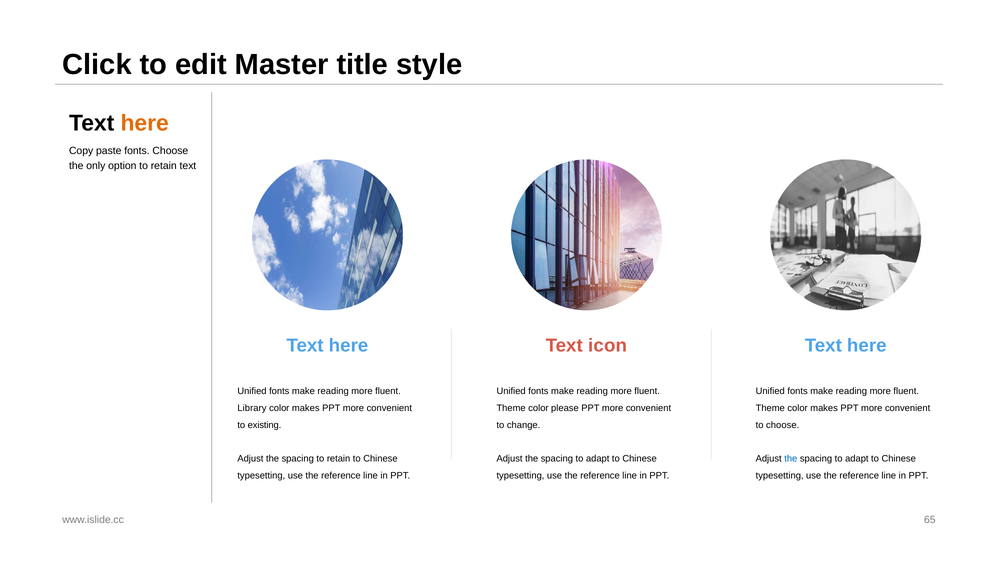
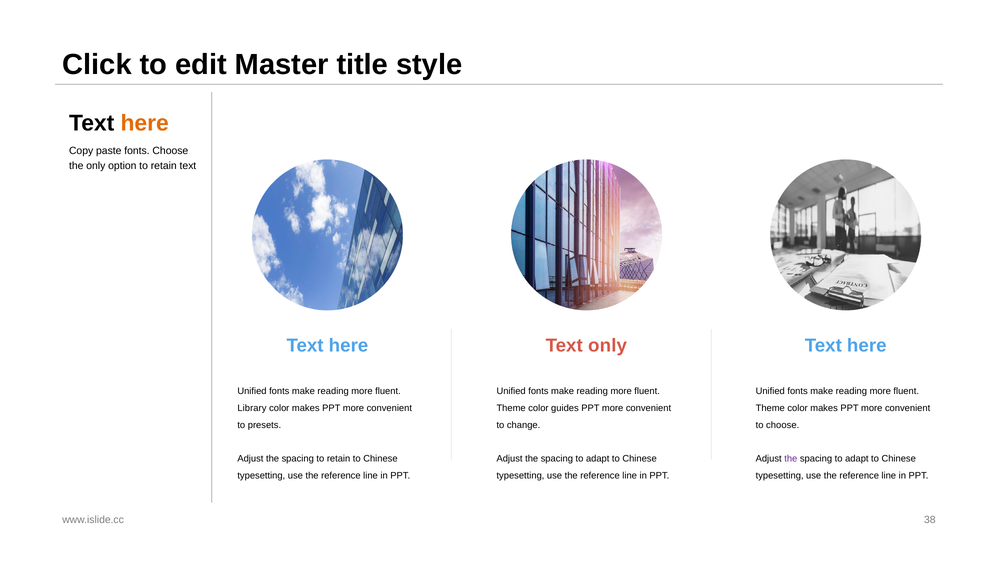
Text icon: icon -> only (608, 346)
please: please -> guides (565, 408)
existing: existing -> presets (264, 425)
the colour: blue -> purple (791, 459)
65: 65 -> 38 (930, 520)
